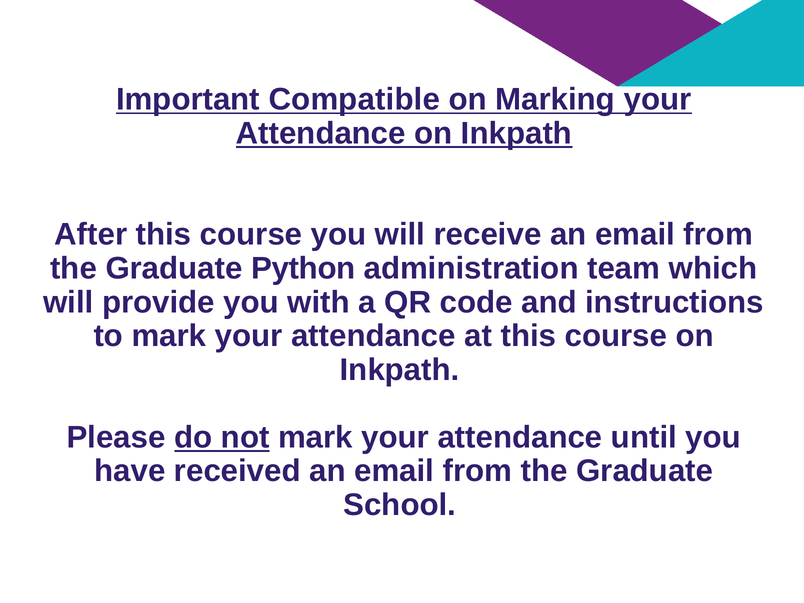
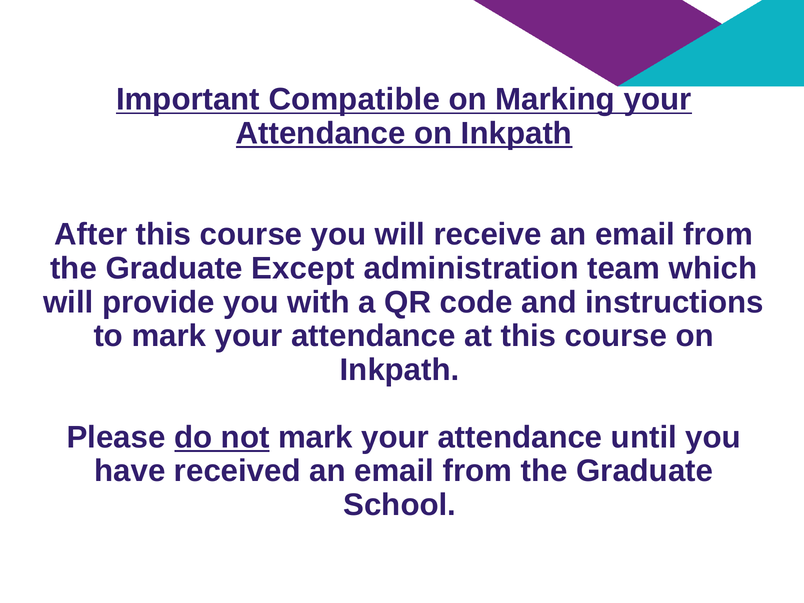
Python: Python -> Except (303, 268)
